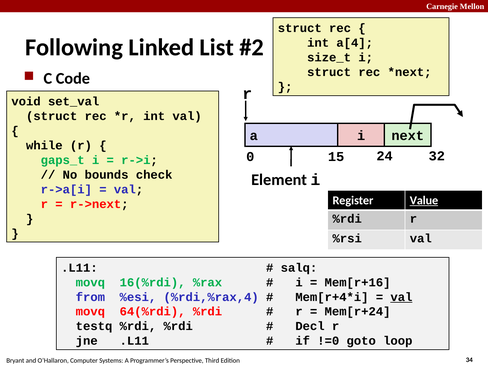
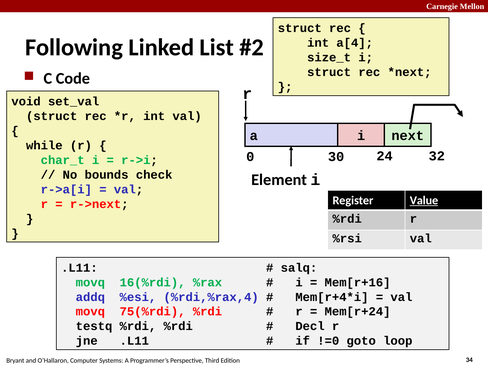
15: 15 -> 30 (336, 157)
gaps_t: gaps_t -> char_t (63, 160)
from: from -> addq (90, 297)
val underline: present -> none (401, 297)
64(%rdi: 64(%rdi -> 75(%rdi (153, 312)
